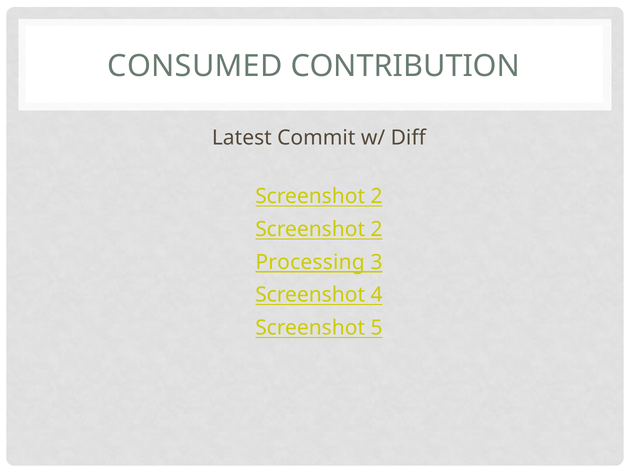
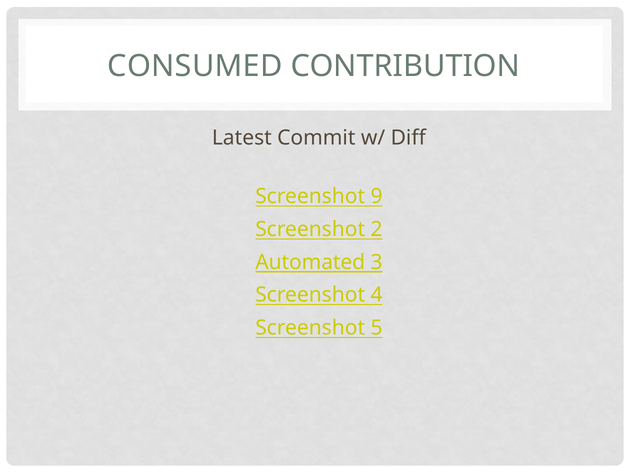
2: 2 -> 9 (377, 197)
Processing: Processing -> Automated (310, 262)
